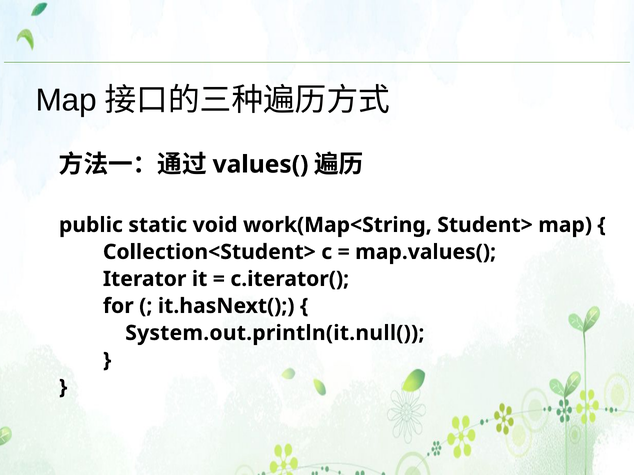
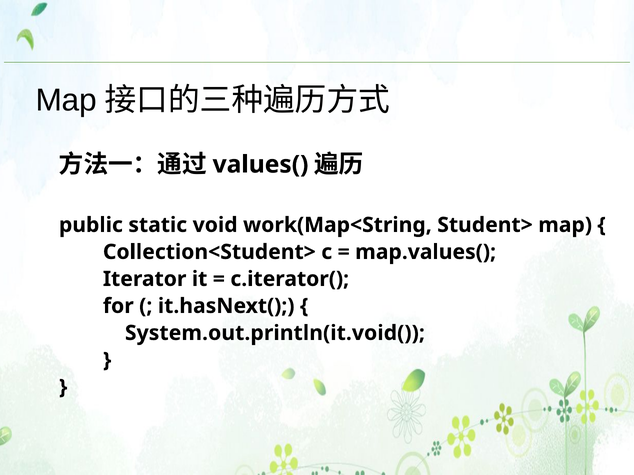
System.out.println(it.null(: System.out.println(it.null( -> System.out.println(it.void( (275, 333)
